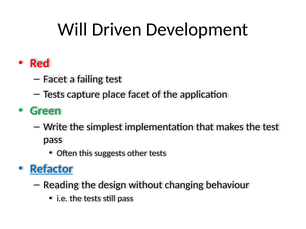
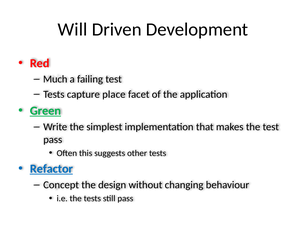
Facet: Facet -> Much (55, 79)
Green underline: none -> present (45, 111)
Reading: Reading -> Concept (61, 185)
